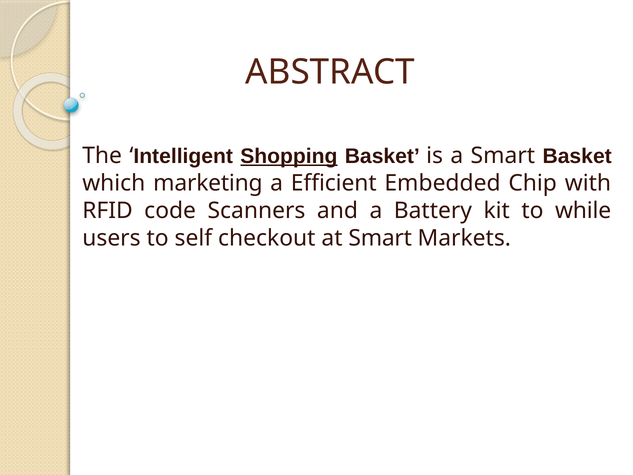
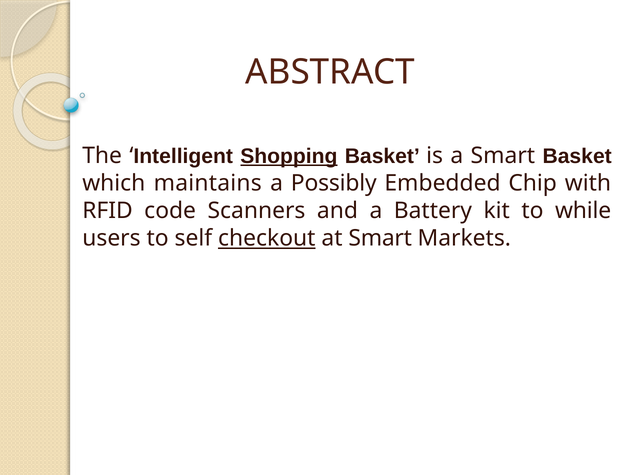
marketing: marketing -> maintains (208, 183)
Efficient: Efficient -> Possibly (334, 183)
checkout underline: none -> present (267, 238)
